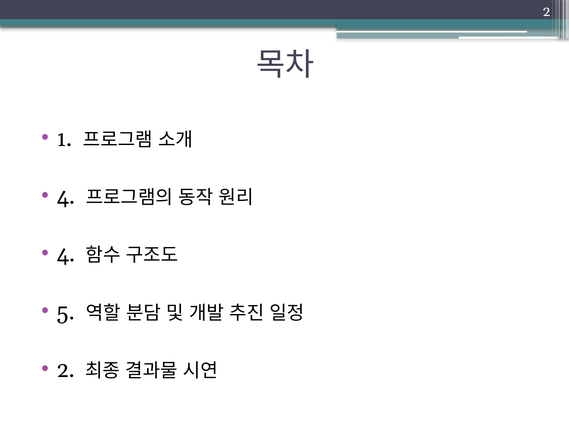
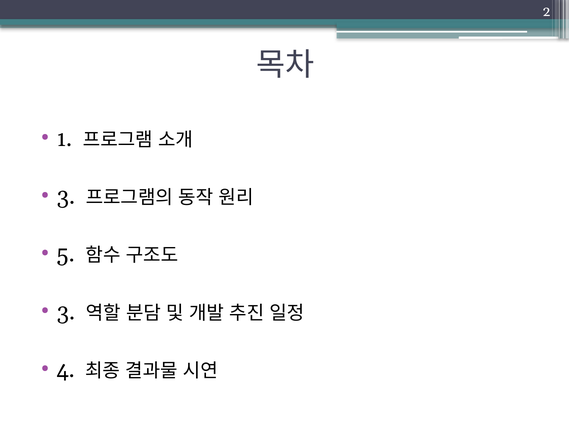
4: 4 -> 3 (66, 197)
4: 4 -> 5 (66, 255)
5: 5 -> 3 (66, 313)
2: 2 -> 4 (66, 370)
